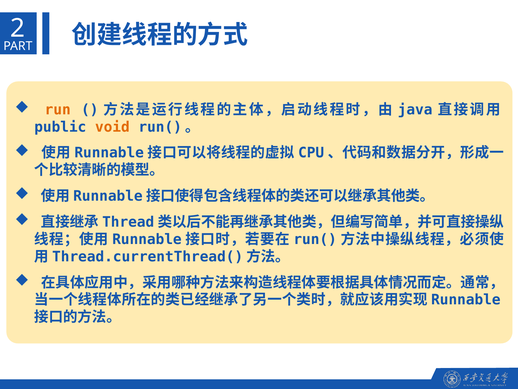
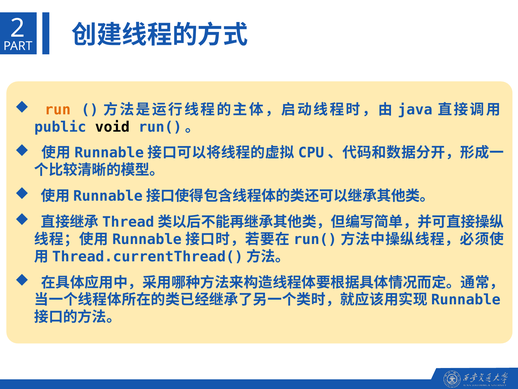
void colour: orange -> black (112, 127)
